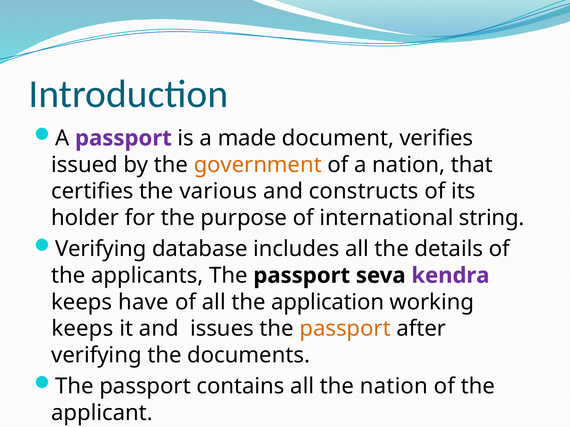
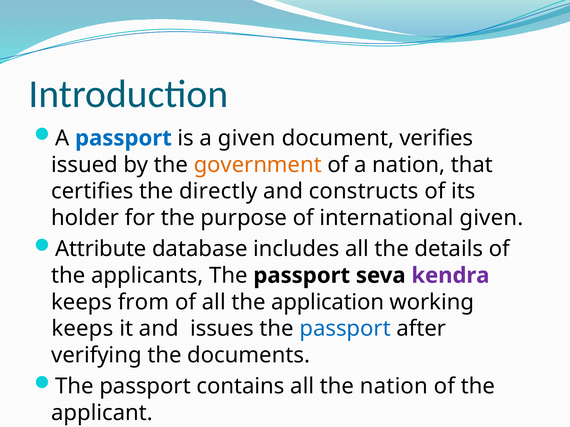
passport colour: purple -> blue (123, 138)
a made: made -> given (247, 138)
various: various -> directly (218, 192)
international string: string -> given (491, 218)
Verifying: Verifying -> Attribute (101, 249)
have: have -> from (144, 302)
passport colour: orange -> blue (345, 329)
